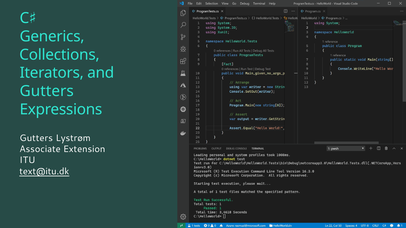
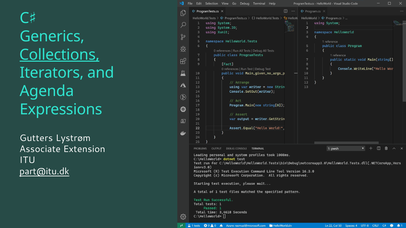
Collections underline: none -> present (59, 55)
Gutters: Gutters -> Agenda (47, 91)
text@itu.dk: text@itu.dk -> part@itu.dk (44, 172)
